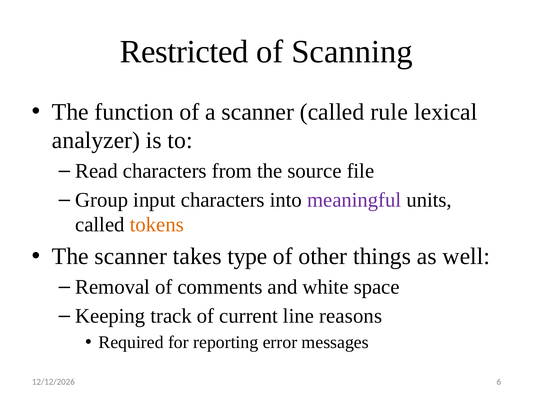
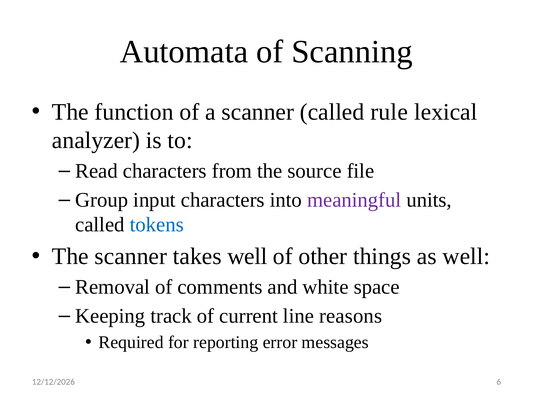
Restricted: Restricted -> Automata (184, 52)
tokens colour: orange -> blue (157, 225)
takes type: type -> well (247, 256)
